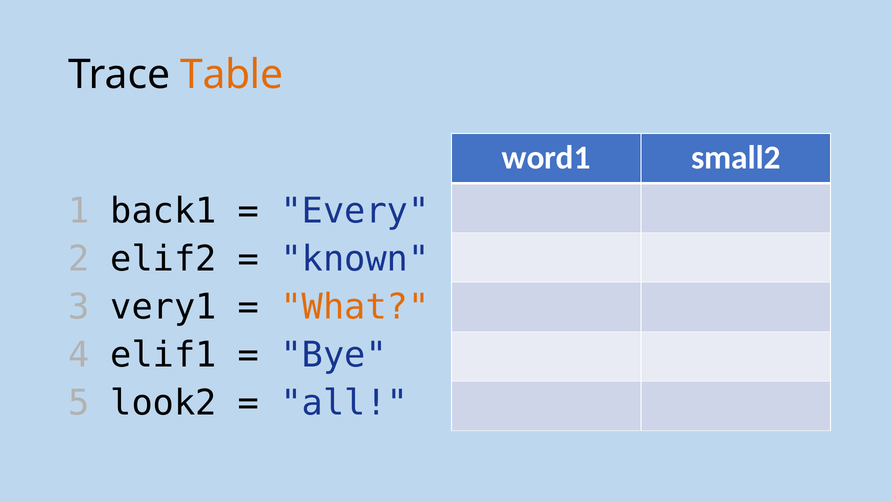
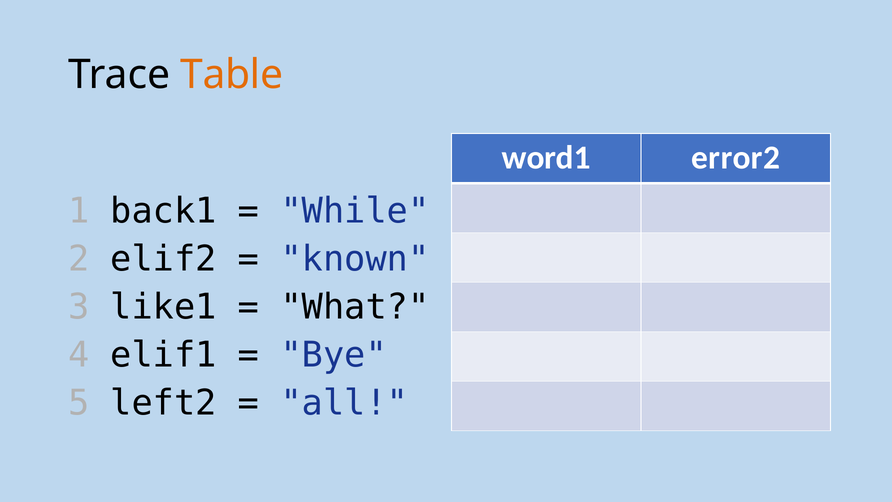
small2: small2 -> error2 (736, 158)
Every: Every -> While (355, 211)
very1: very1 -> like1 (164, 307)
What colour: orange -> black (355, 307)
look2: look2 -> left2 (164, 403)
